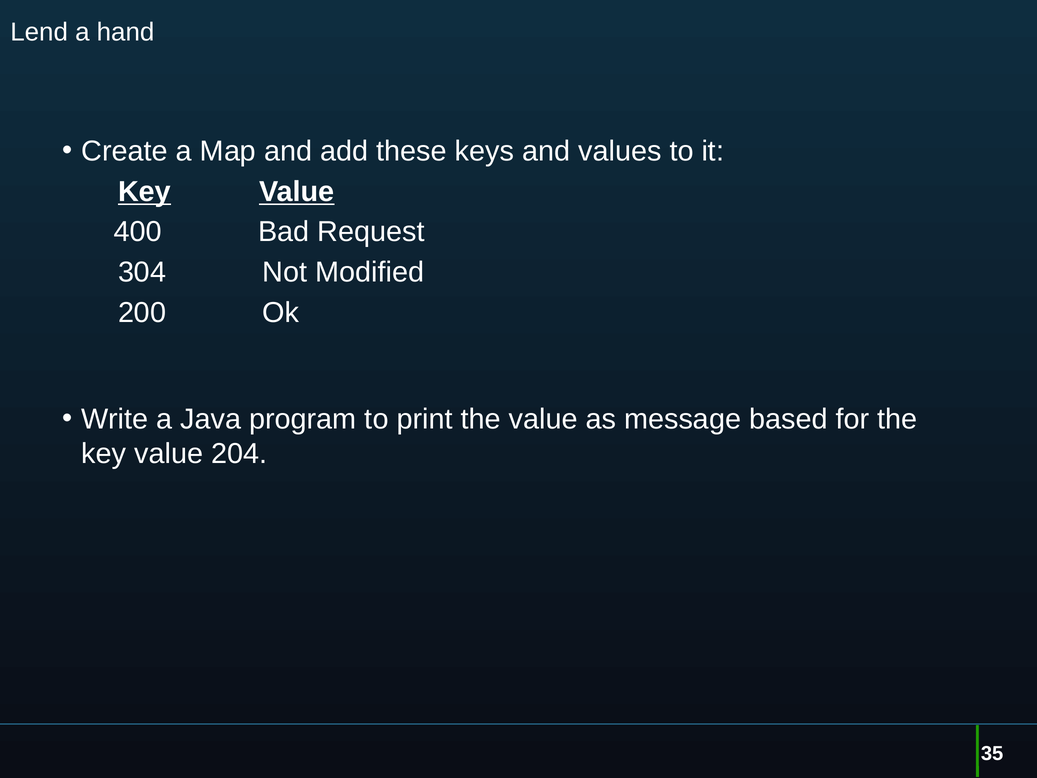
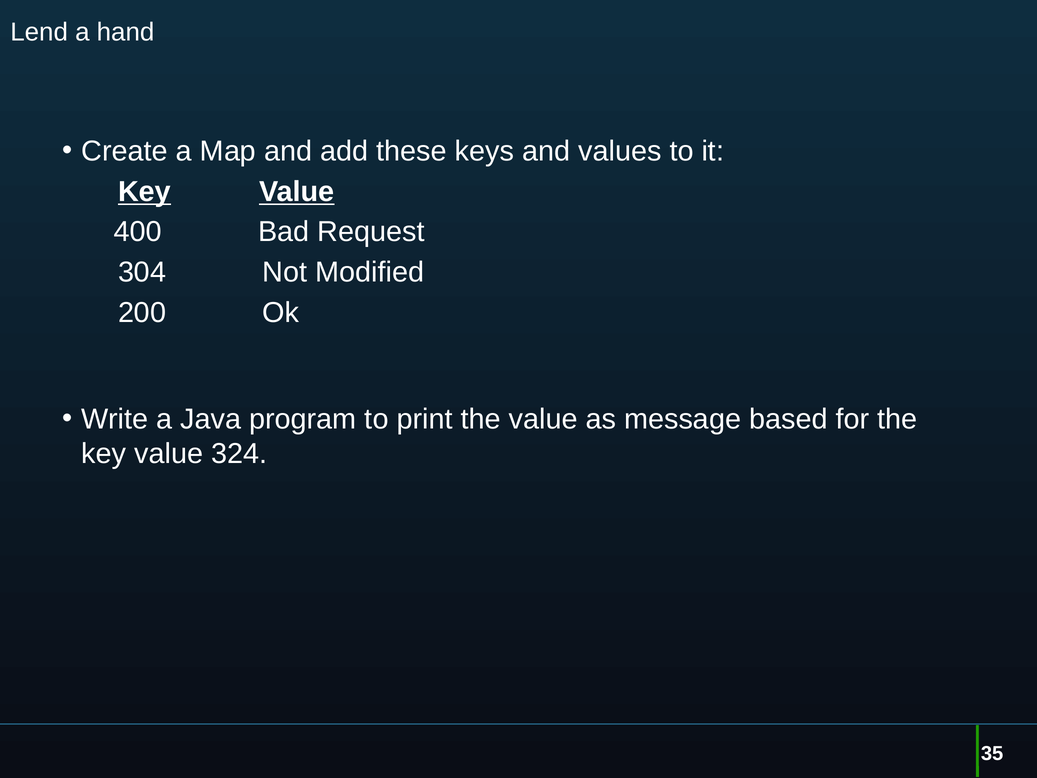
204: 204 -> 324 (239, 454)
